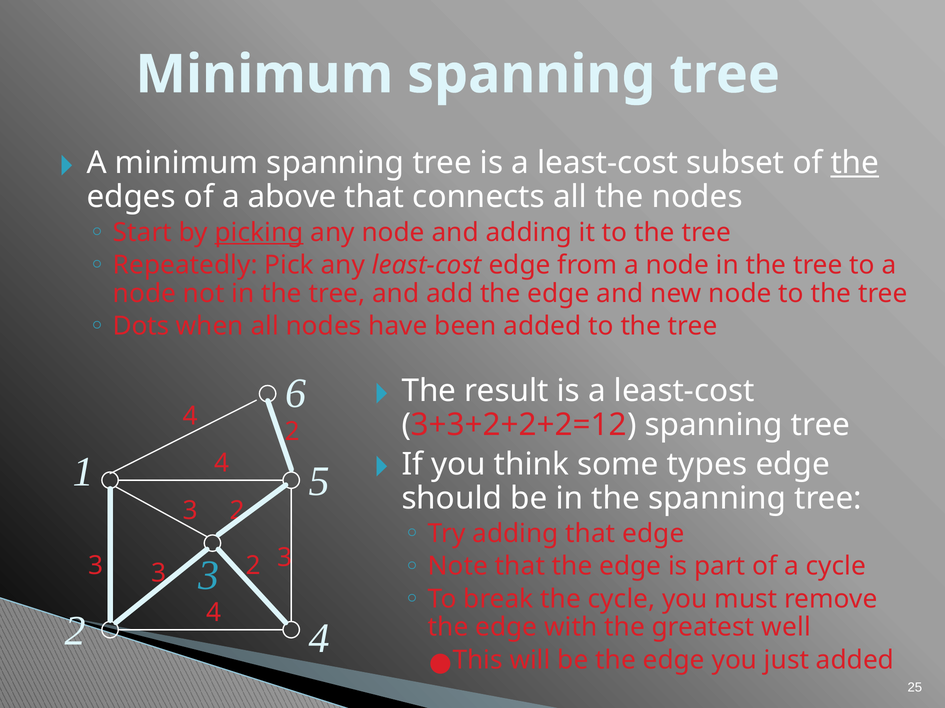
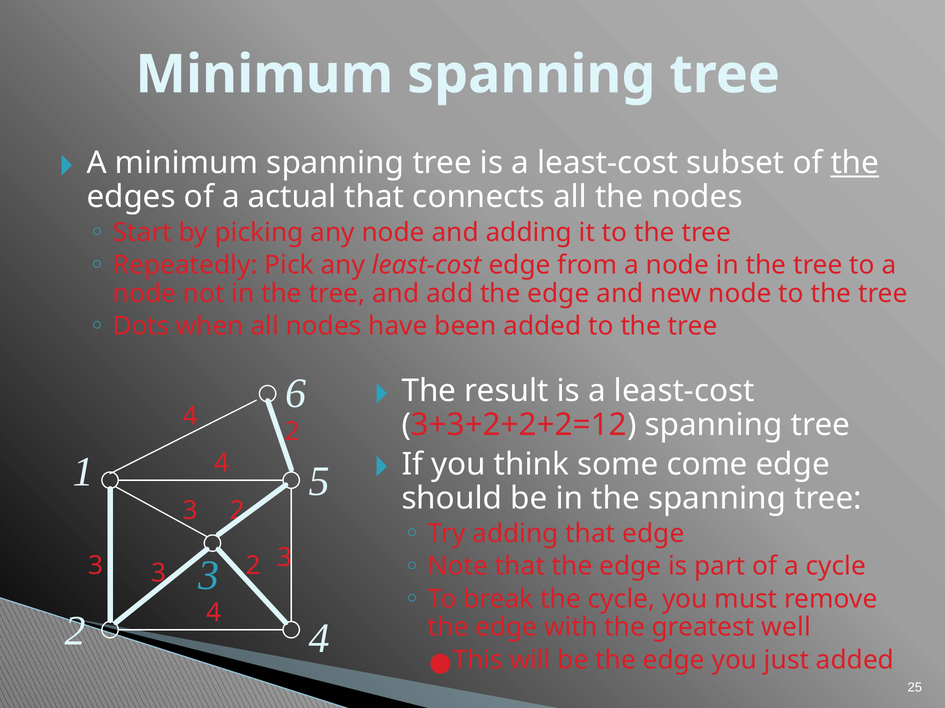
above: above -> actual (292, 197)
picking underline: present -> none (259, 233)
types: types -> come (707, 465)
